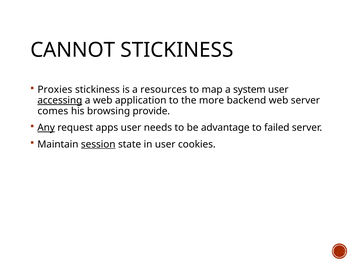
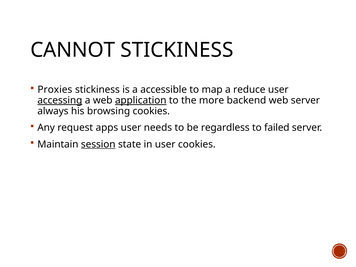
resources: resources -> accessible (164, 90)
system: system -> reduce (249, 90)
application underline: none -> present (141, 100)
comes: comes -> always (53, 111)
browsing provide: provide -> cookies (151, 111)
Any underline: present -> none (46, 128)
advantage: advantage -> regardless (225, 128)
